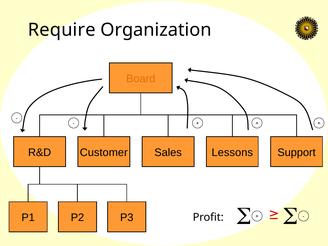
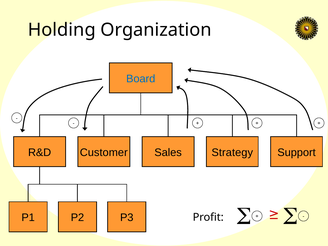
Require: Require -> Holding (62, 30)
Board colour: orange -> blue (141, 79)
Lessons: Lessons -> Strategy (232, 152)
